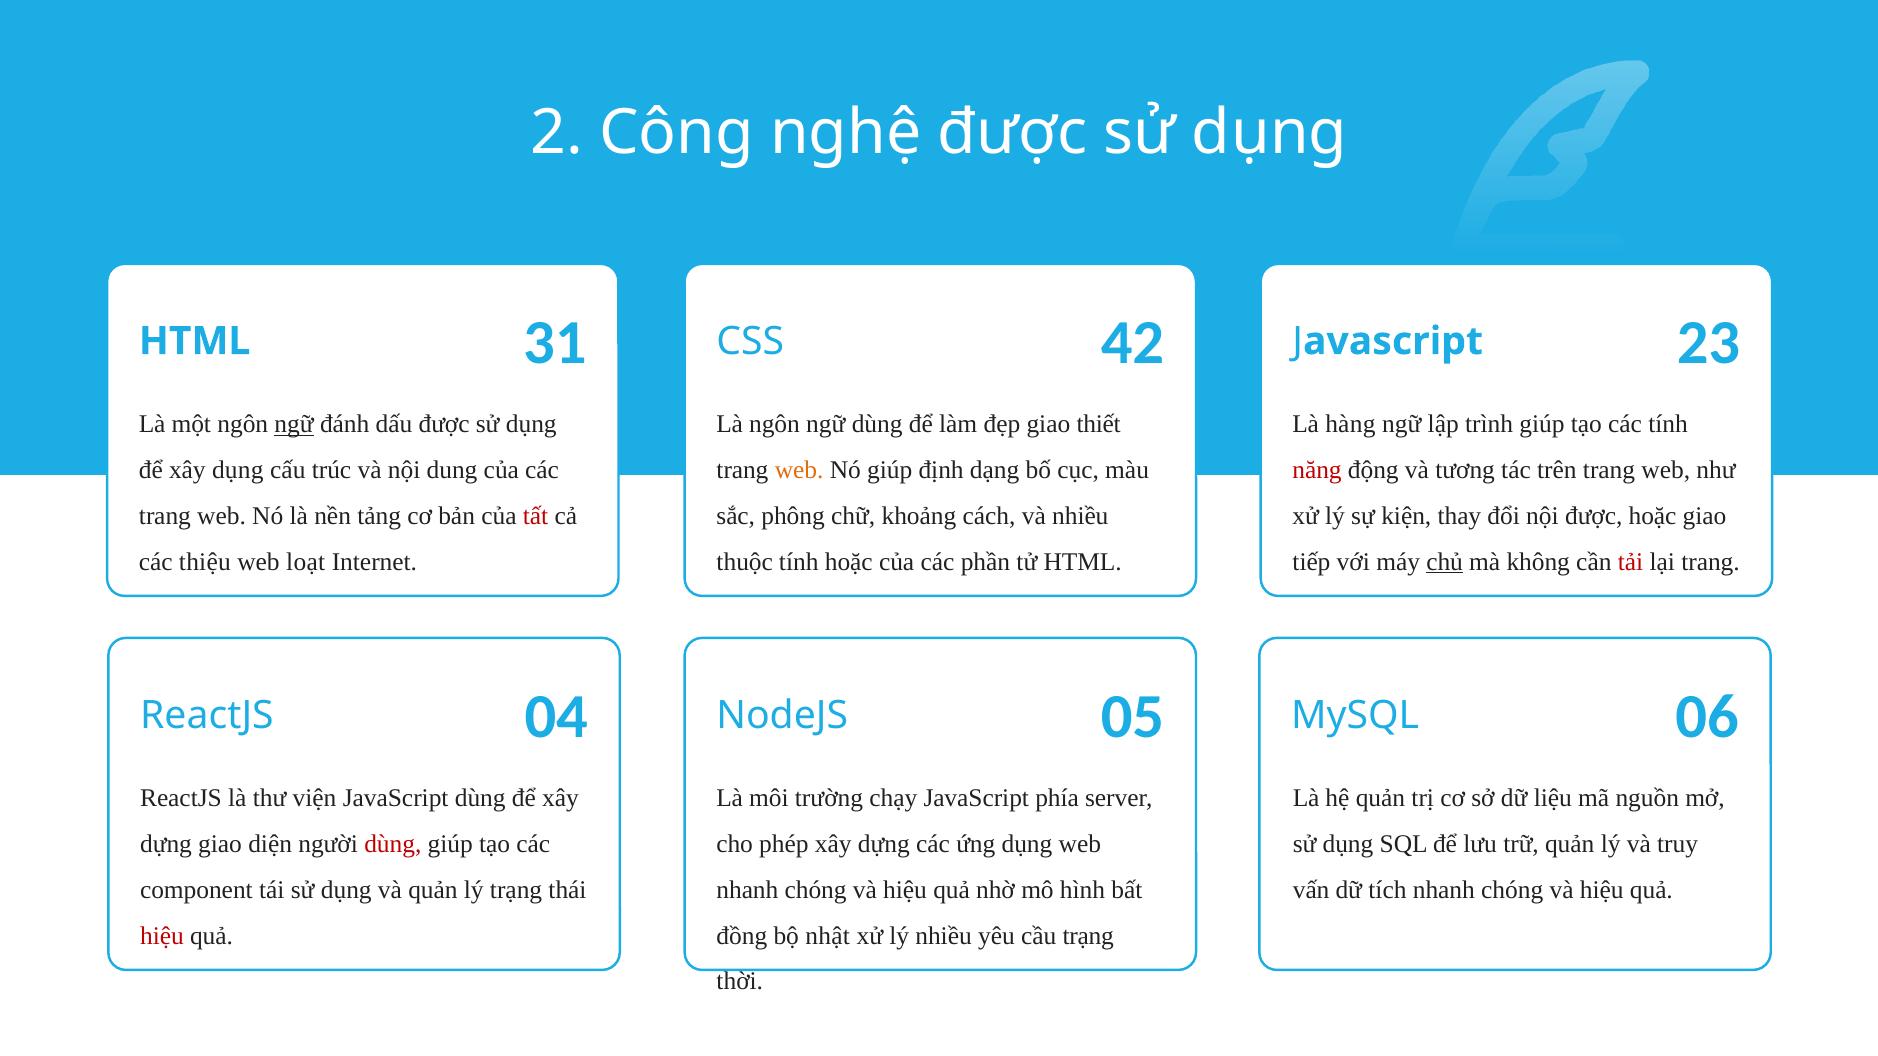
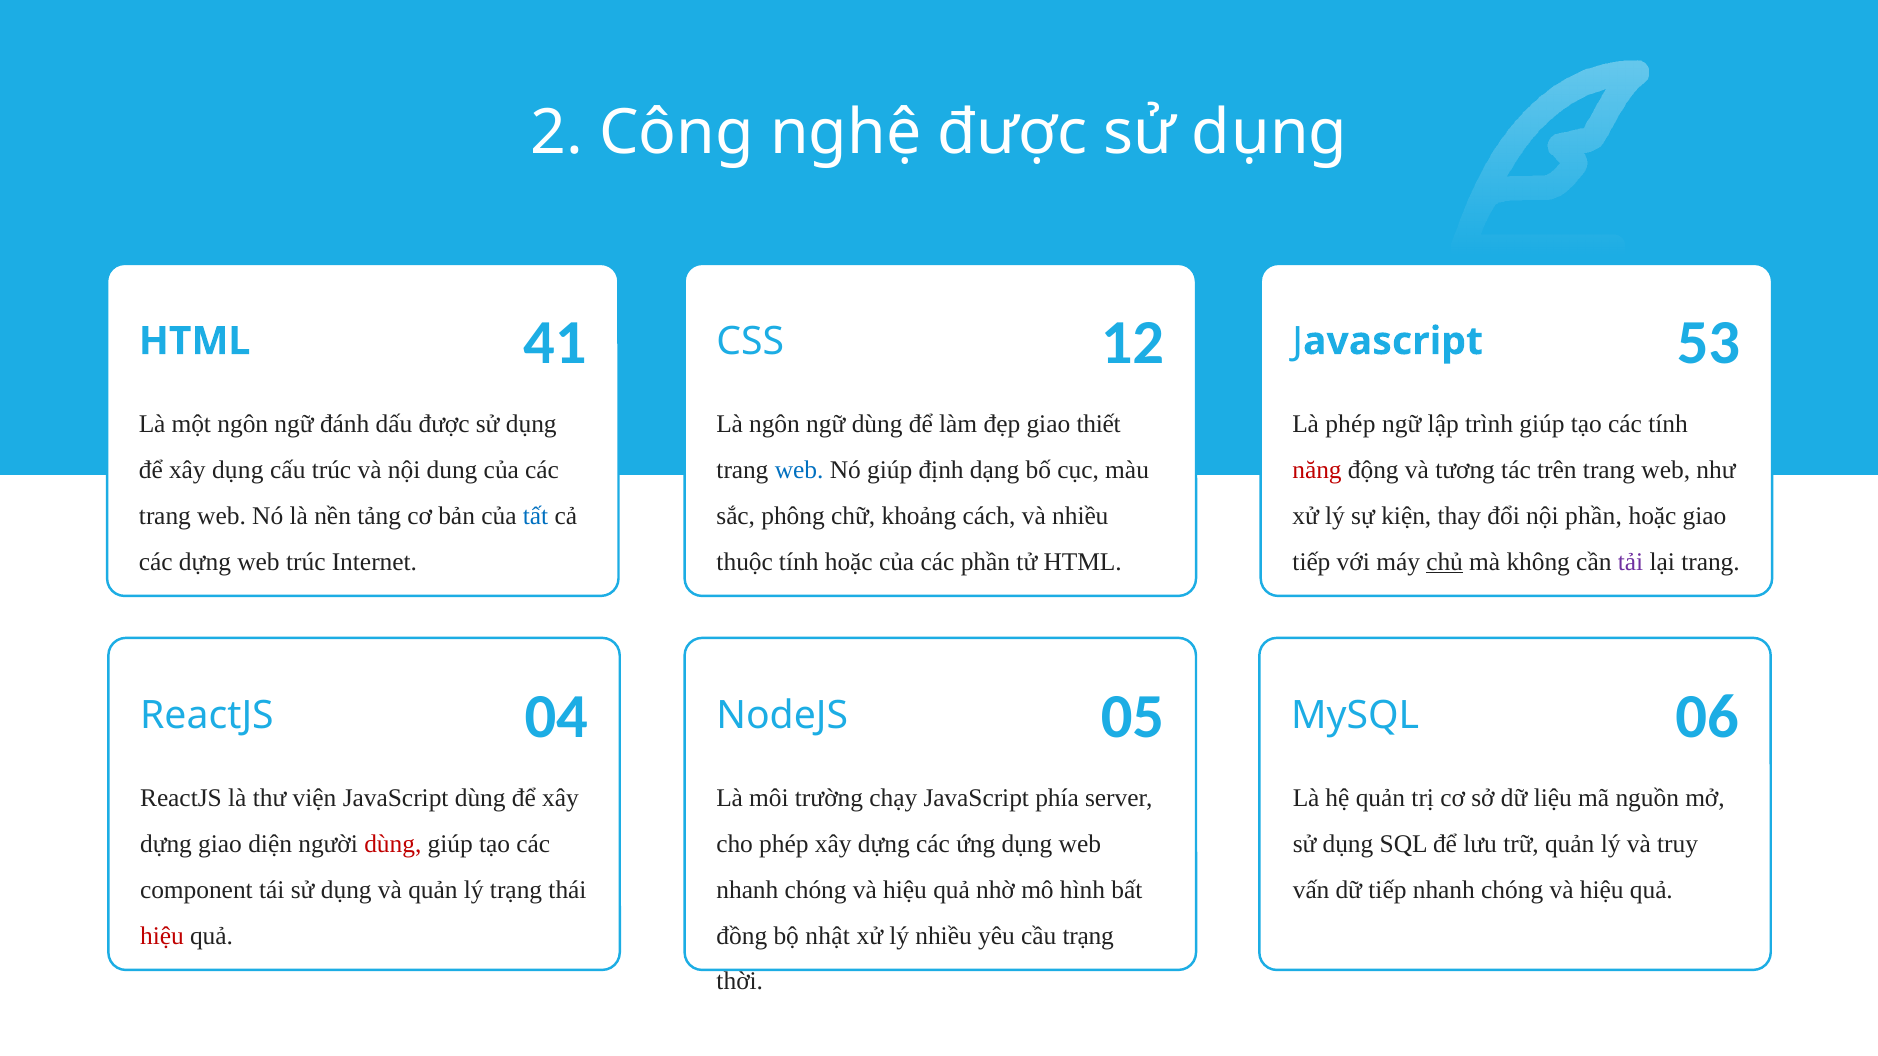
42: 42 -> 12 (1132, 343)
23: 23 -> 53 (1708, 343)
31: 31 -> 41 (555, 343)
ngữ underline: present -> none (294, 425)
Là hàng: hàng -> phép (1350, 425)
web colour: orange -> blue (799, 470)
tất colour: red -> blue (536, 516)
nội được: được -> phần (1594, 516)
các thiệu: thiệu -> dựng (205, 562)
web loạt: loạt -> trúc (306, 562)
tải colour: red -> purple (1631, 562)
dữ tích: tích -> tiếp (1387, 890)
